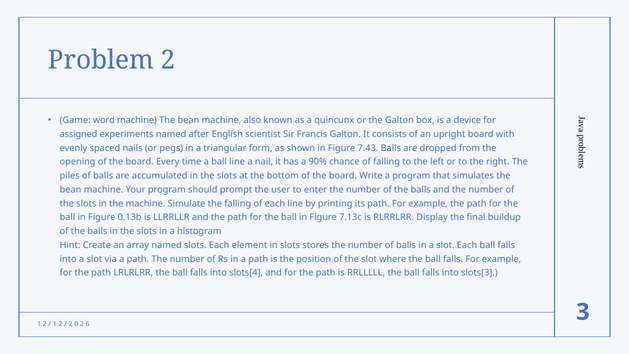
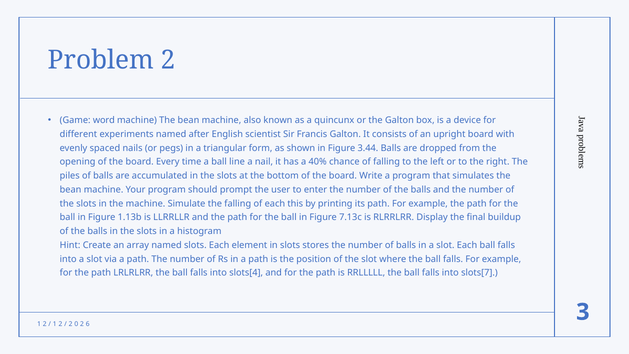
assigned: assigned -> different (78, 134)
7.43: 7.43 -> 3.44 (368, 148)
90%: 90% -> 40% (318, 162)
each line: line -> this (295, 203)
0.13b: 0.13b -> 1.13b (130, 217)
slots[3: slots[3 -> slots[7 (479, 273)
